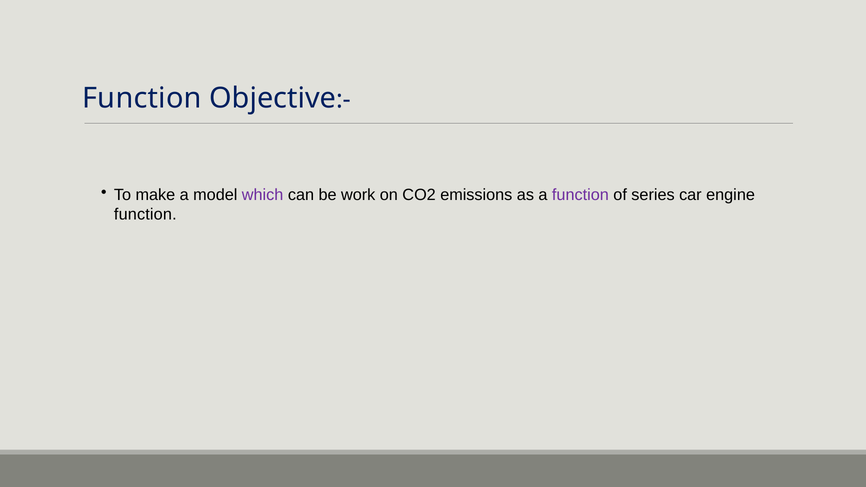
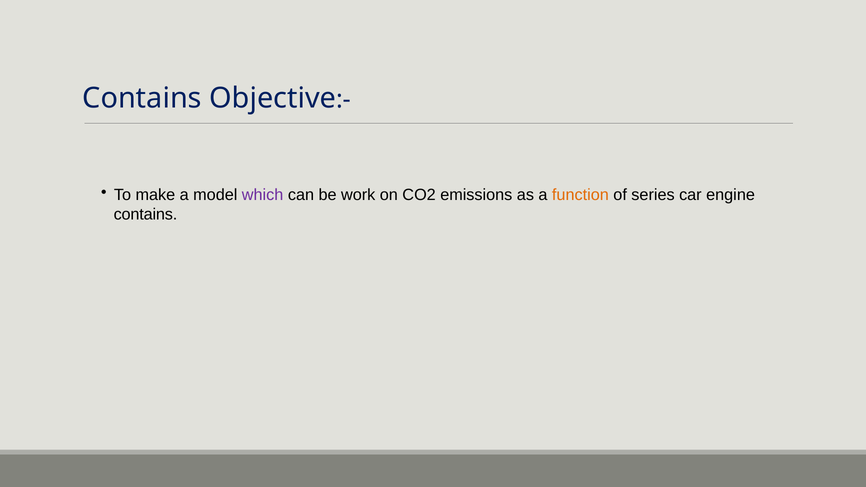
Function: Function -> Contains (142, 98)
function colour: purple -> orange (580, 195)
function: function -> contains (145, 214)
